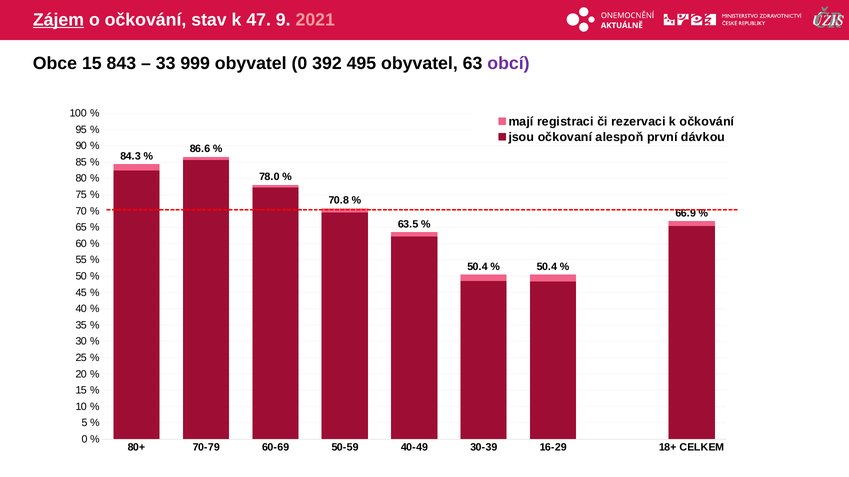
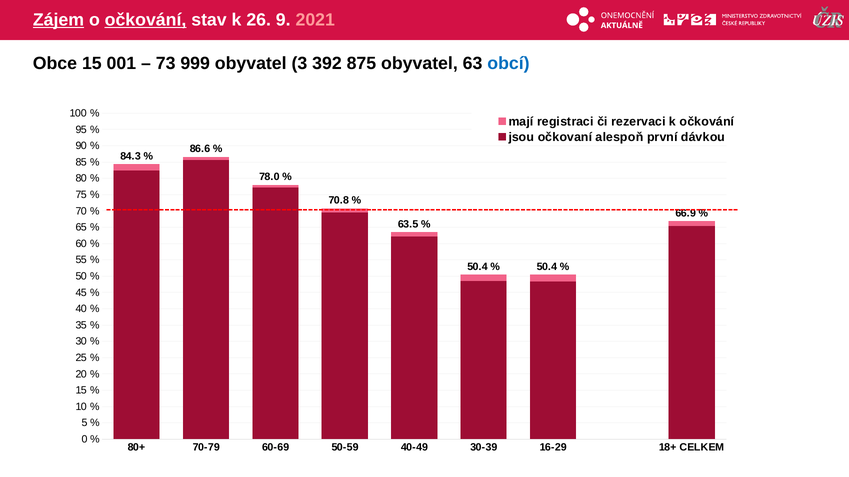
očkování underline: none -> present (146, 20)
47: 47 -> 26 (259, 20)
843: 843 -> 001 (121, 63)
33: 33 -> 73 (166, 63)
obyvatel 0: 0 -> 3 (299, 63)
495: 495 -> 875 (361, 63)
obcí colour: purple -> blue (509, 63)
